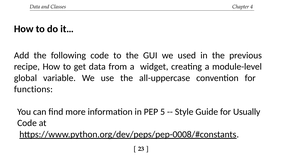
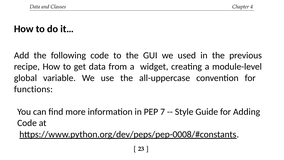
5: 5 -> 7 (163, 112)
Usually: Usually -> Adding (247, 112)
